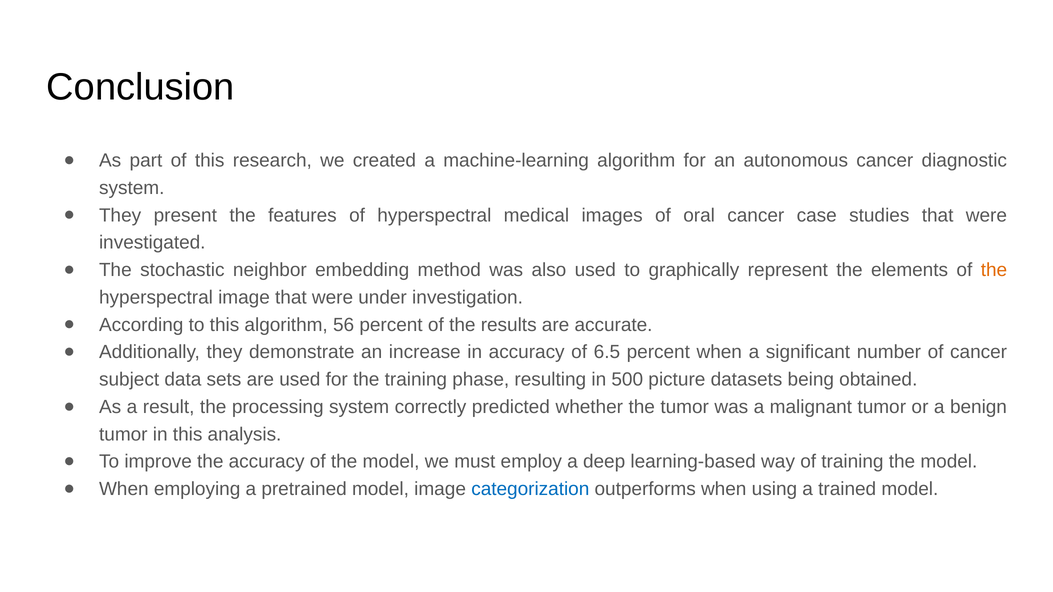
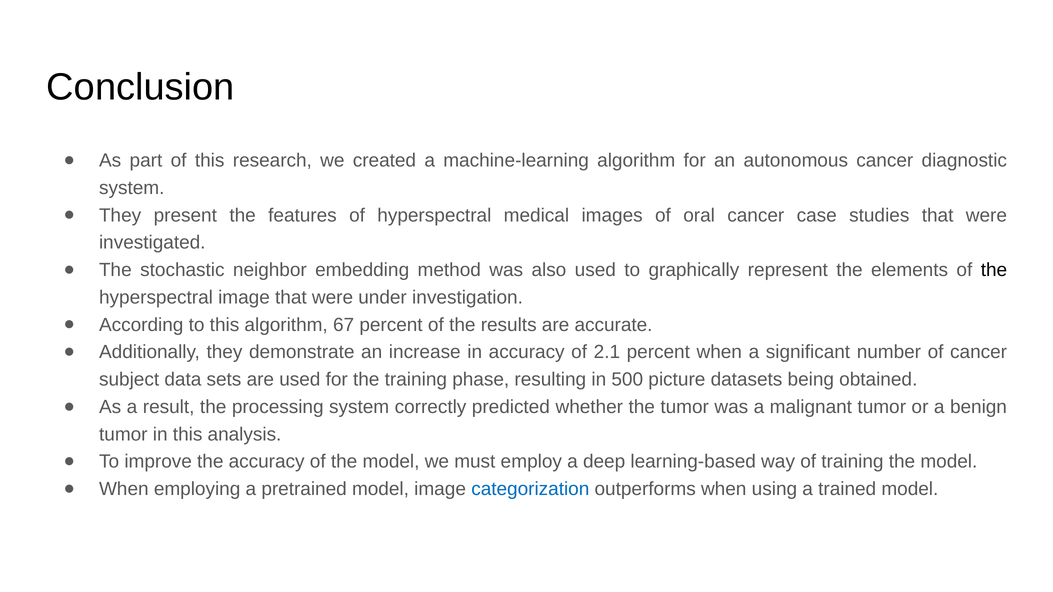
the colour: orange -> black (994, 270)
56: 56 -> 67 (344, 325)
6.5: 6.5 -> 2.1 (607, 352)
